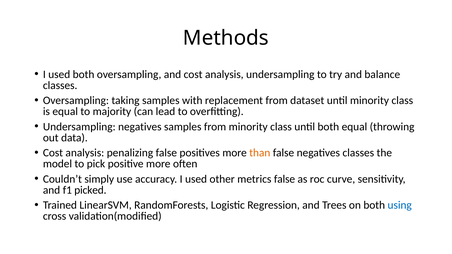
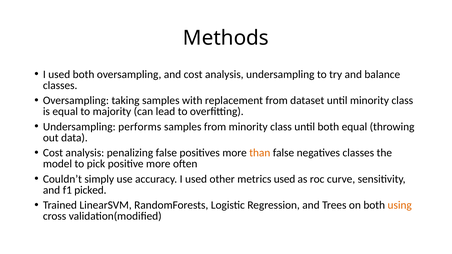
Undersampling negatives: negatives -> performs (140, 127)
metrics false: false -> used (285, 179)
using colour: blue -> orange (400, 205)
